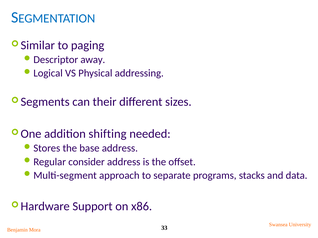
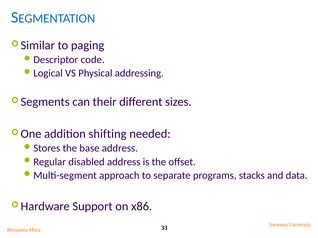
away: away -> code (93, 60)
consider: consider -> disabled (86, 162)
